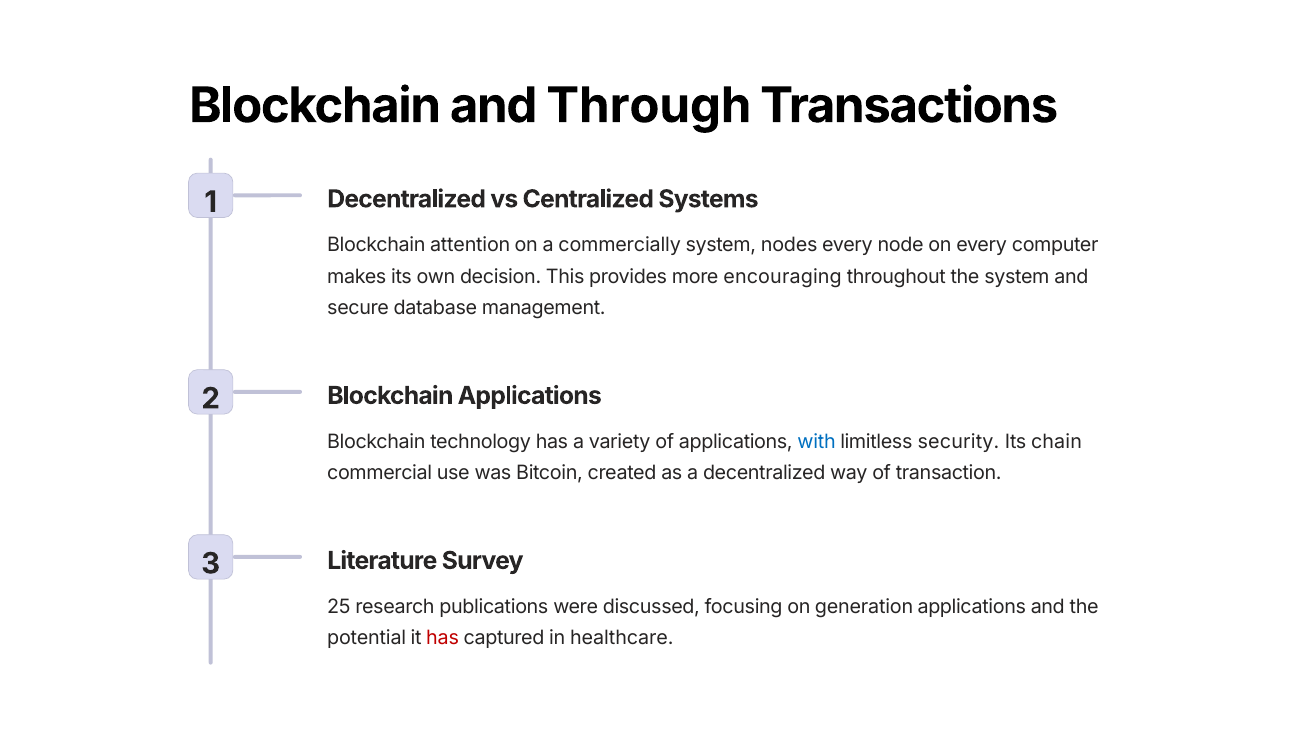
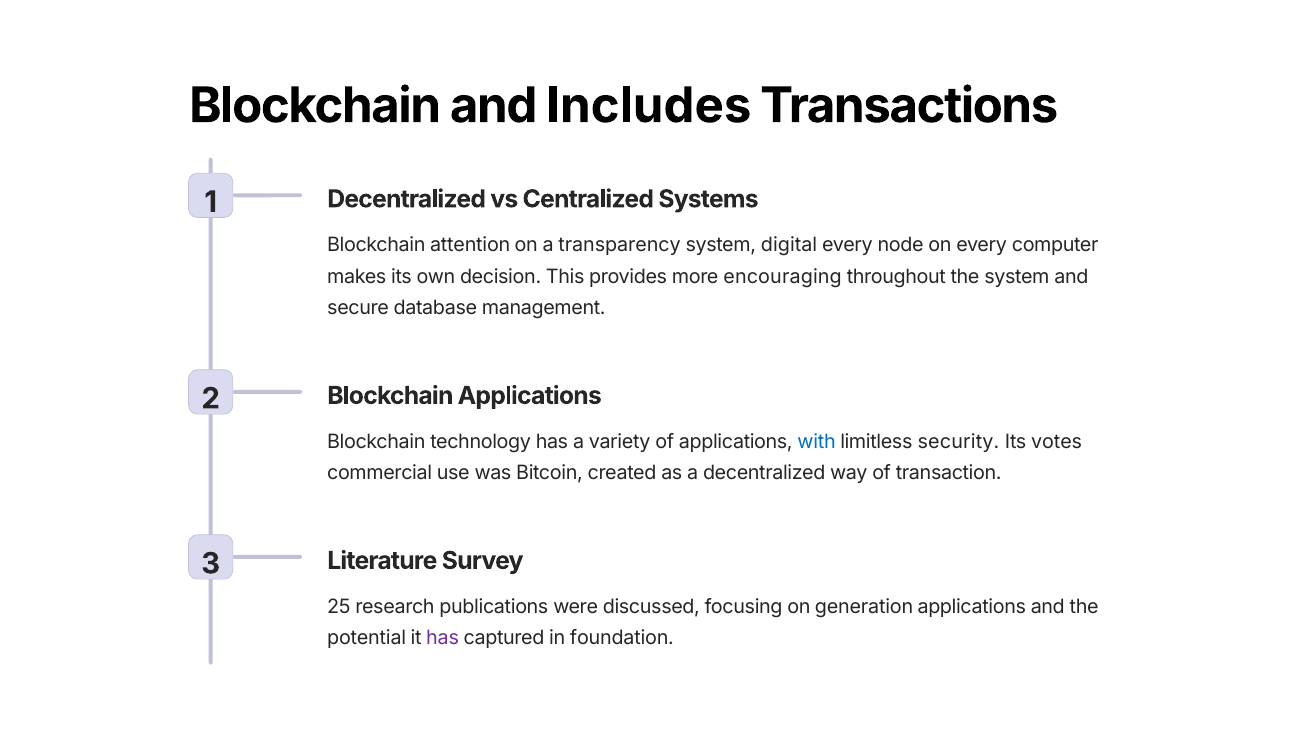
Through: Through -> Includes (649, 106)
commercially: commercially -> transparency (620, 245)
nodes: nodes -> digital (789, 245)
chain: chain -> votes (1057, 442)
has colour: red -> purple (443, 639)
healthcare: healthcare -> foundation (622, 639)
